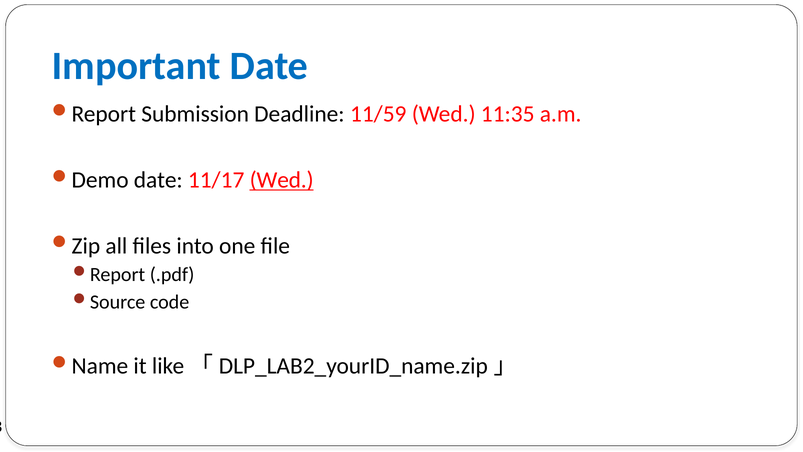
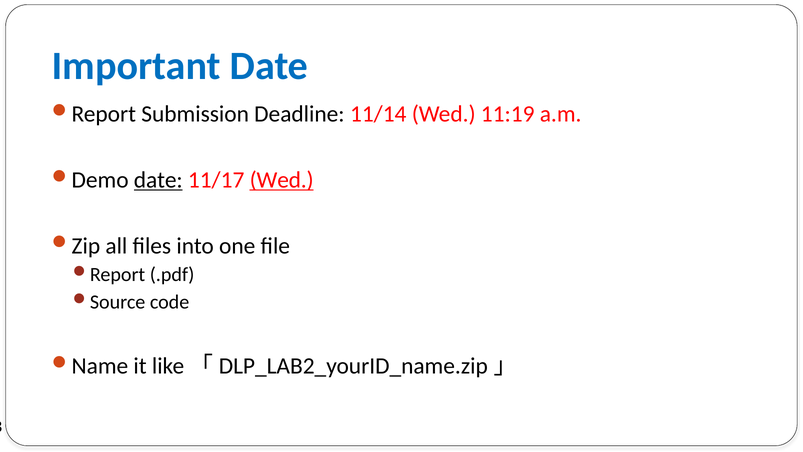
11/59: 11/59 -> 11/14 (378, 114)
11:35: 11:35 -> 11:19 (508, 114)
date underline: none -> present (158, 180)
